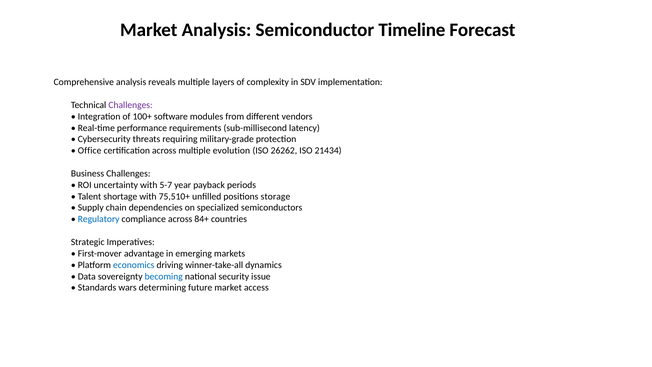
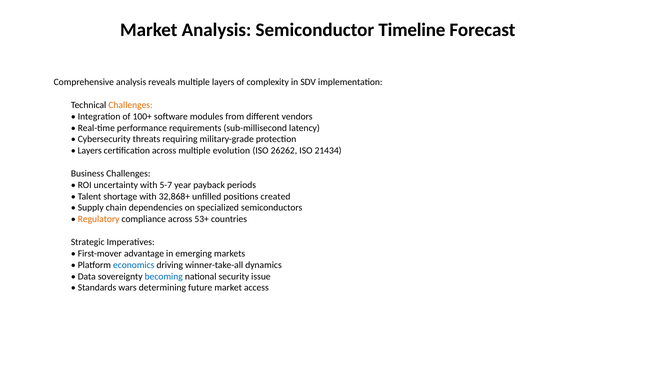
Challenges colour: purple -> orange (131, 105)
Office: Office -> Layers (90, 151)
75,510+: 75,510+ -> 32,868+ (174, 196)
storage: storage -> created (276, 196)
Regulatory colour: blue -> orange (99, 219)
84+: 84+ -> 53+ (202, 219)
